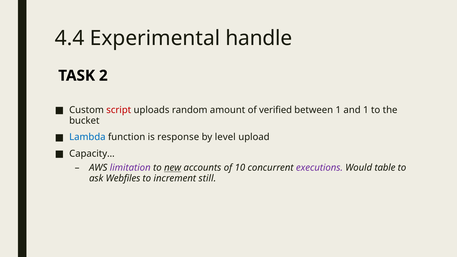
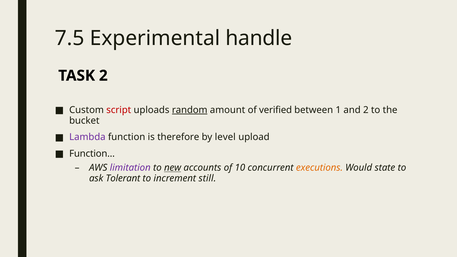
4.4: 4.4 -> 7.5 (70, 38)
random underline: none -> present (190, 110)
and 1: 1 -> 2 (366, 110)
Lambda colour: blue -> purple (87, 137)
response: response -> therefore (178, 137)
Capacity…: Capacity… -> Function… (92, 154)
executions colour: purple -> orange (319, 168)
table: table -> state (385, 168)
Webfiles: Webfiles -> Tolerant (123, 178)
